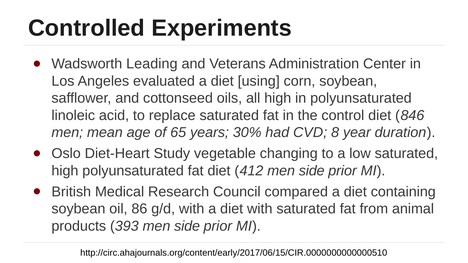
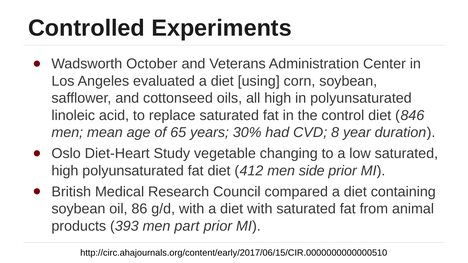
Leading: Leading -> October (152, 64)
393 men side: side -> part (187, 226)
